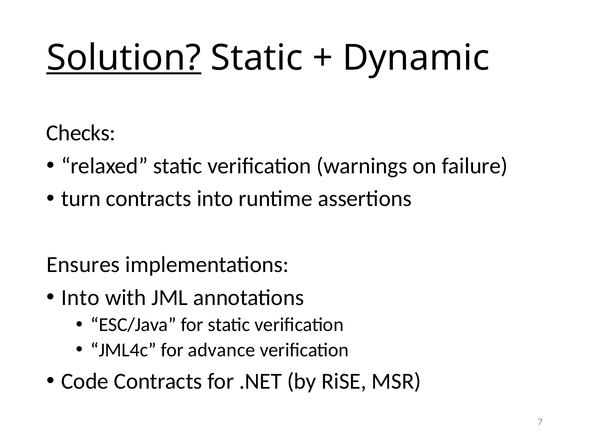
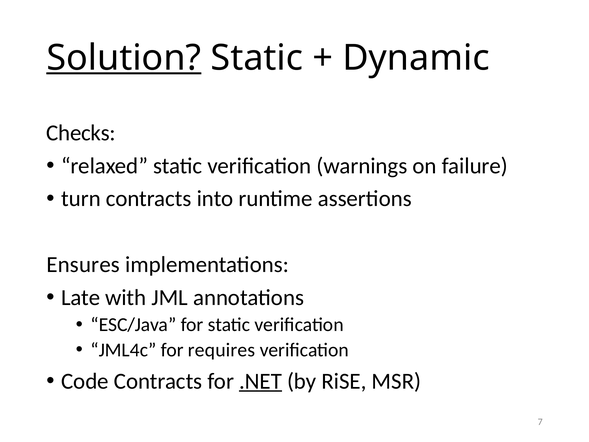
Into: Into -> Late (81, 297)
advance: advance -> requires (222, 350)
.NET underline: none -> present (260, 381)
